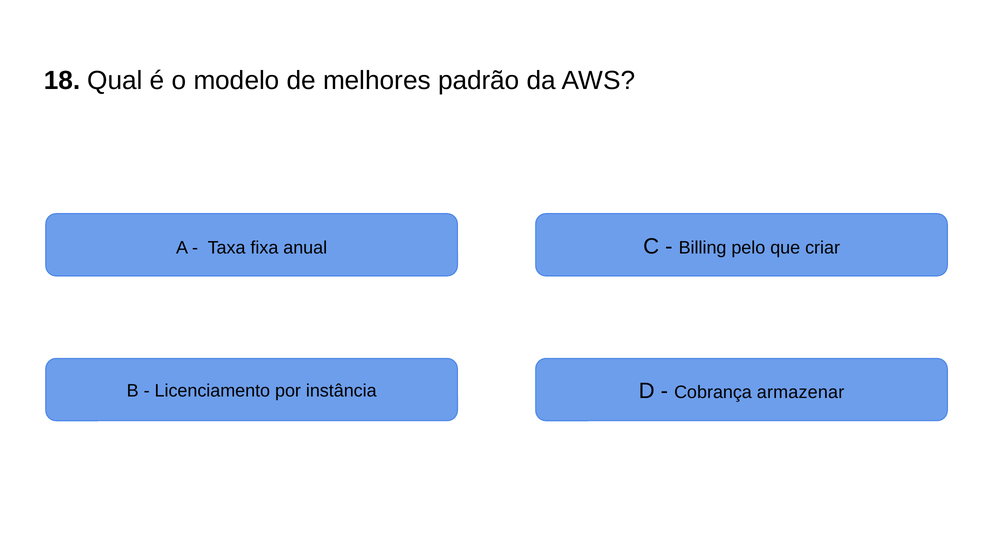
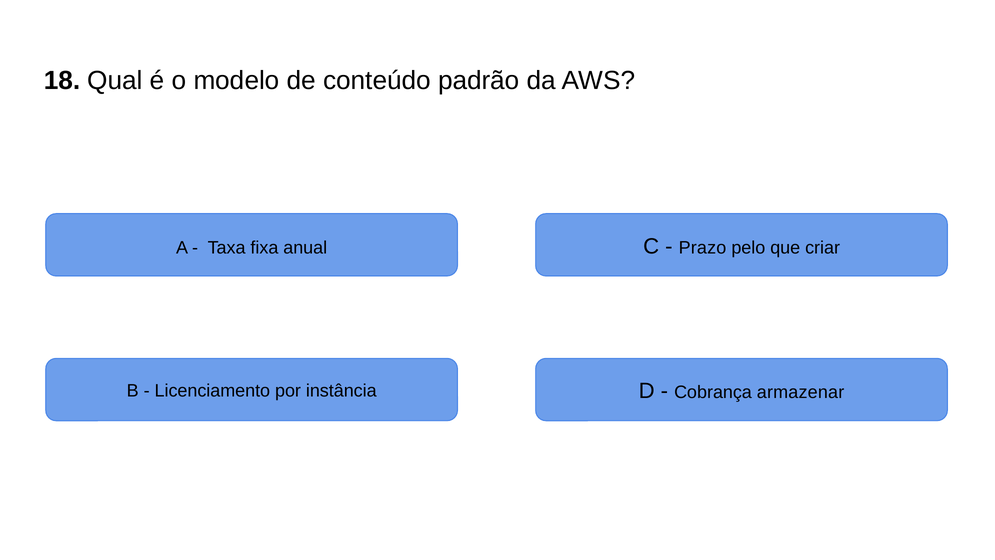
melhores: melhores -> conteúdo (377, 81)
Billing: Billing -> Prazo (702, 248)
